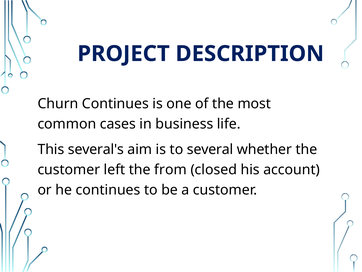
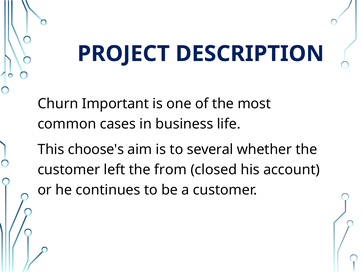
Churn Continues: Continues -> Important (115, 104)
several's: several's -> choose's (96, 149)
